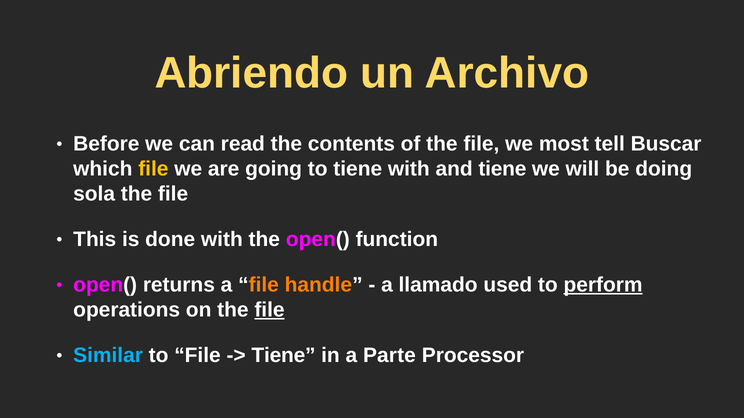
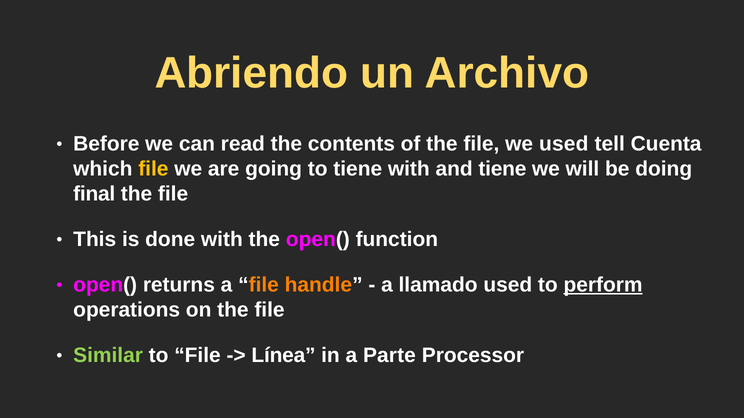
we most: most -> used (564, 144)
Buscar: Buscar -> Cuenta (666, 144)
sola: sola -> final (94, 194)
file underline: present -> none (269, 310)
Similar colour: light blue -> light green (108, 356)
Tiene: Tiene -> Línea (284, 356)
